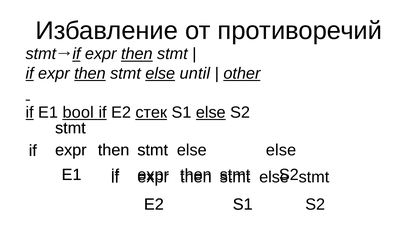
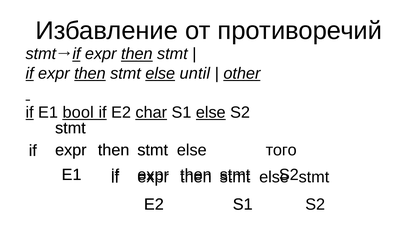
стек: стек -> char (151, 113)
else else: else -> того (281, 150)
